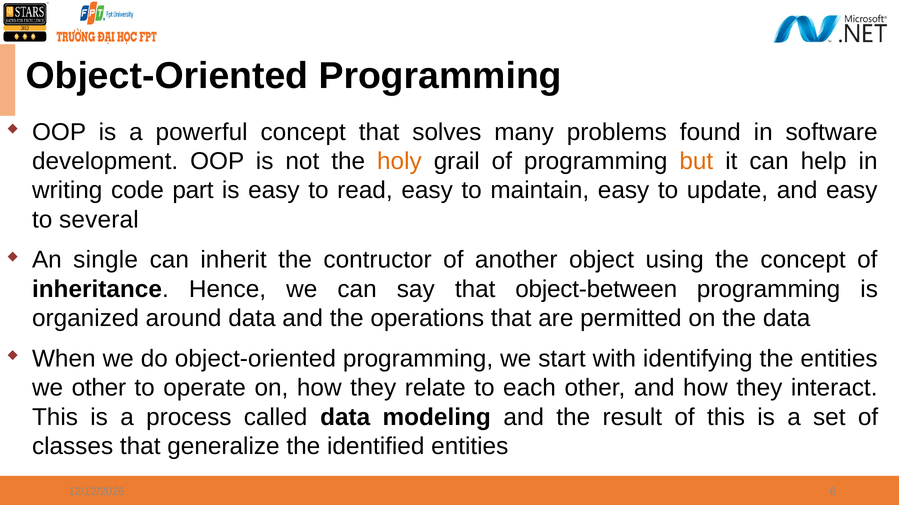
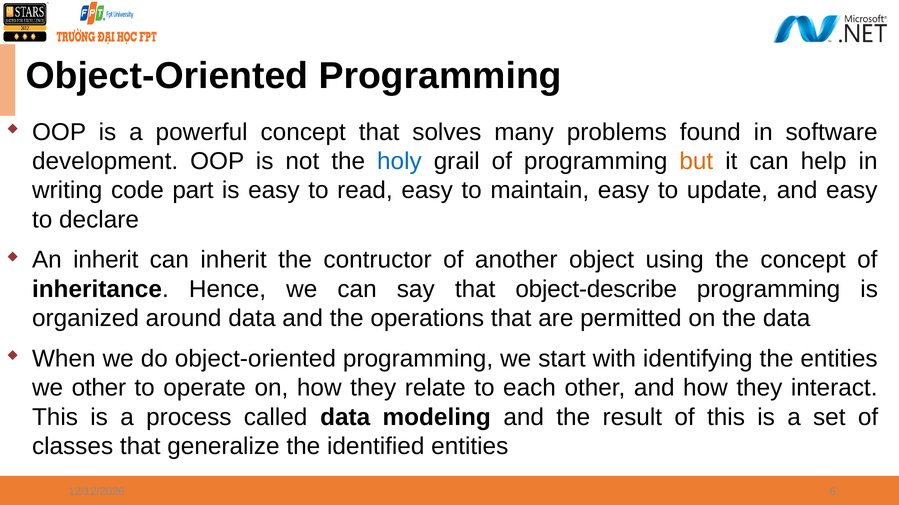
holy colour: orange -> blue (399, 161)
several: several -> declare (99, 220)
An single: single -> inherit (106, 260)
object-between: object-between -> object-describe (596, 290)
